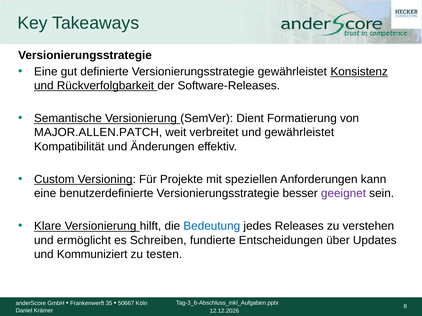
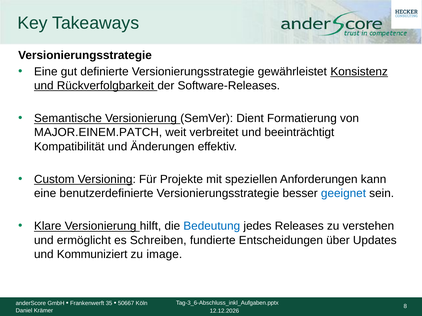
MAJOR.ALLEN.PATCH: MAJOR.ALLEN.PATCH -> MAJOR.EINEM.PATCH (98, 133)
und gewährleistet: gewährleistet -> beeinträchtigt (299, 133)
geeignet colour: purple -> blue (343, 194)
testen: testen -> image (164, 255)
